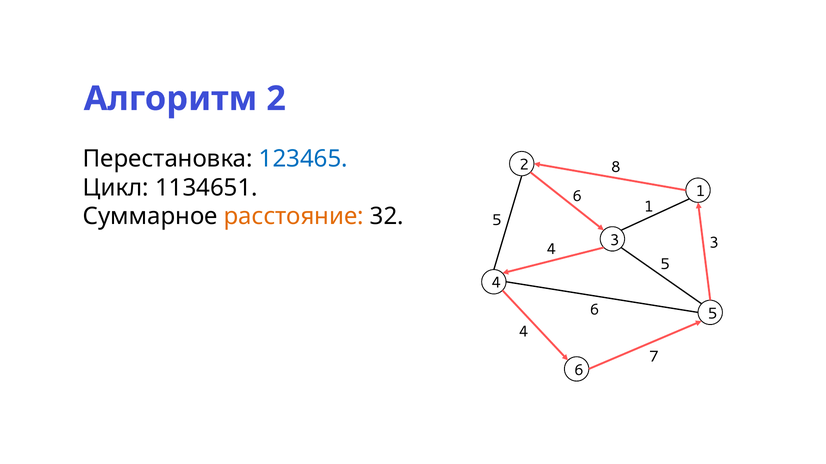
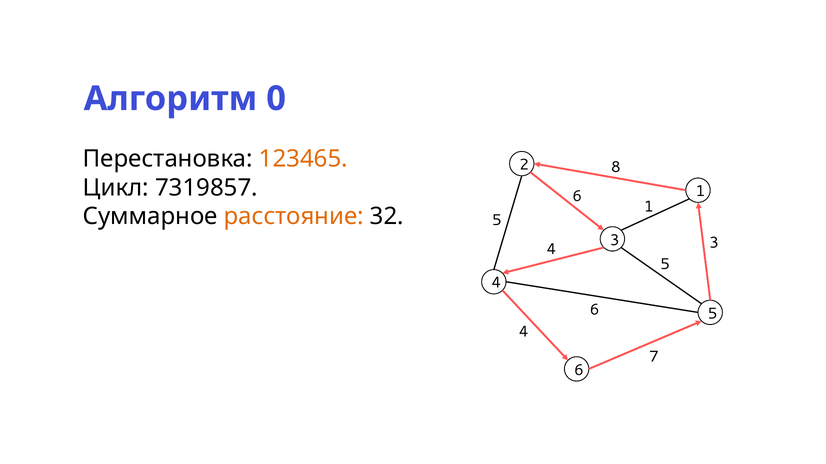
Алгоритм 2: 2 -> 0 (276, 99)
123465 colour: blue -> orange (303, 159)
1134651: 1134651 -> 7319857 (206, 188)
